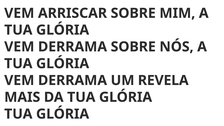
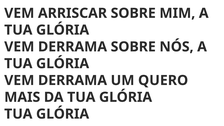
REVELA: REVELA -> QUERO (163, 80)
